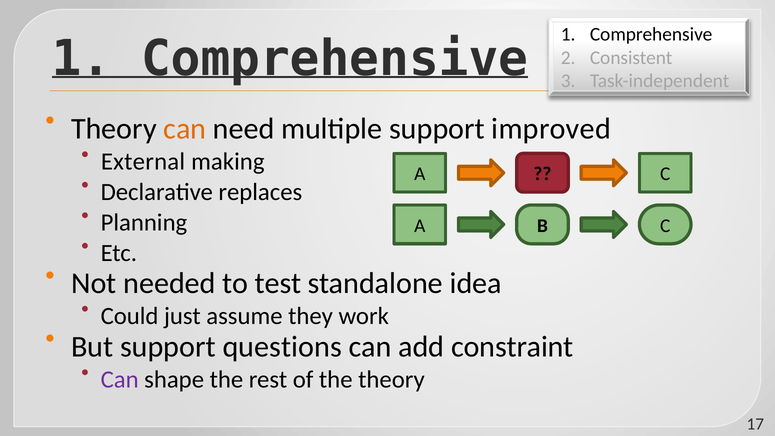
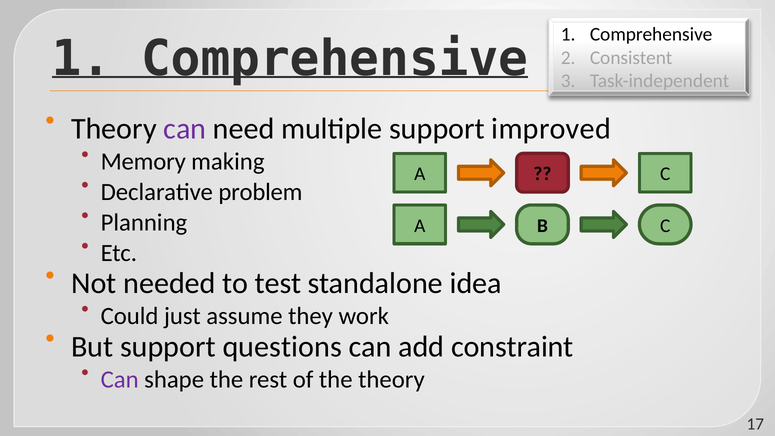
can colour: orange -> purple (185, 129)
External: External -> Memory (143, 161)
replaces: replaces -> problem (260, 192)
